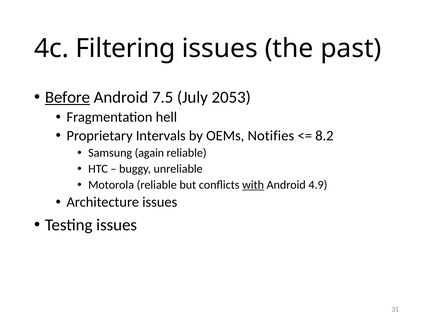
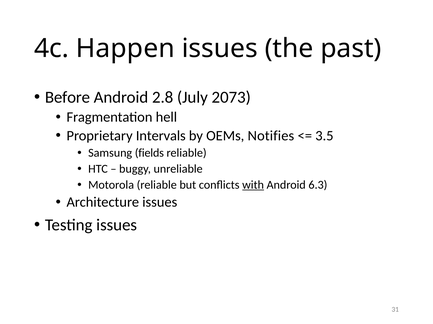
Filtering: Filtering -> Happen (125, 48)
Before underline: present -> none (67, 98)
7.5: 7.5 -> 2.8 (163, 98)
2053: 2053 -> 2073 (231, 98)
8.2: 8.2 -> 3.5 (324, 136)
again: again -> fields (149, 153)
4.9: 4.9 -> 6.3 (318, 185)
